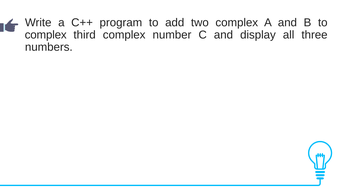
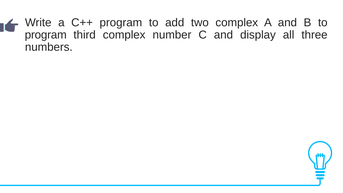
complex: complex -> program (46, 35)
